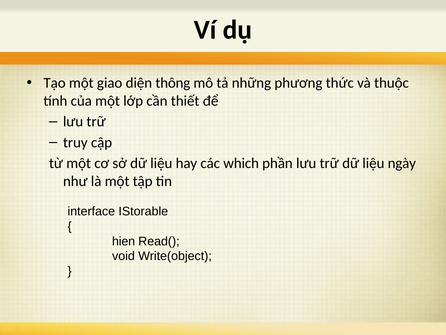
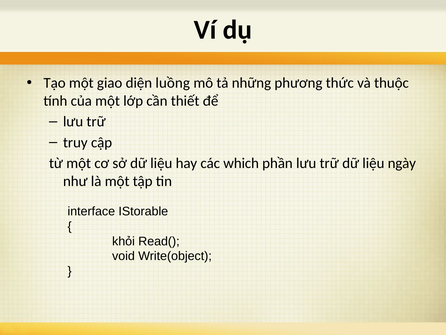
thông: thông -> luồng (173, 83)
hien: hien -> khỏi (124, 241)
